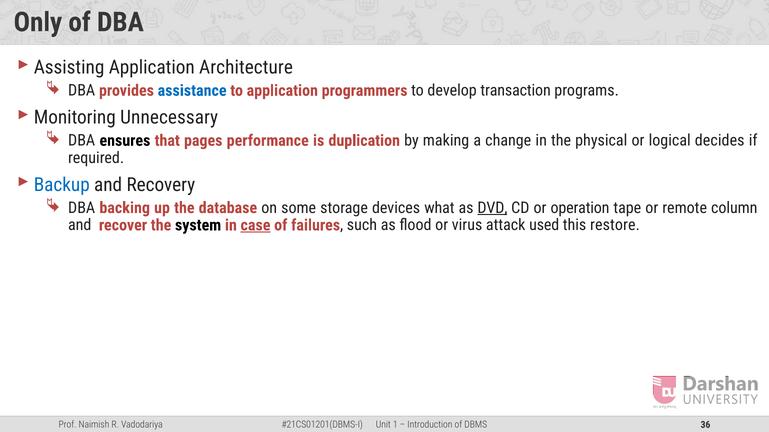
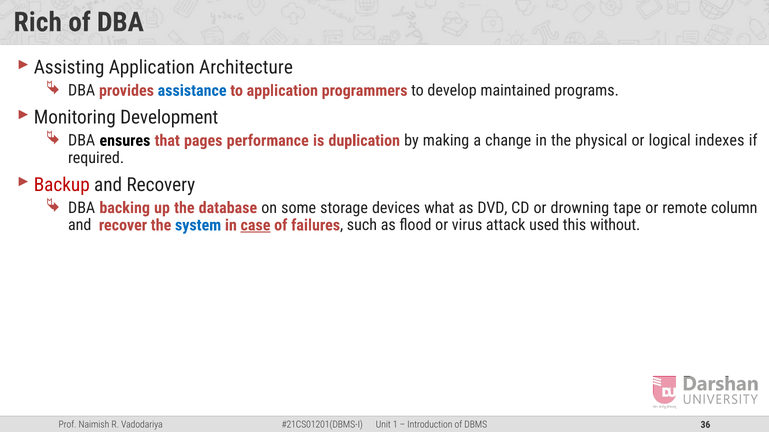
Only: Only -> Rich (38, 22)
transaction: transaction -> maintained (516, 91)
Unnecessary: Unnecessary -> Development (169, 118)
decides: decides -> indexes (720, 141)
Backup colour: blue -> red (62, 185)
DVD underline: present -> none (492, 208)
operation: operation -> drowning (580, 208)
system colour: black -> blue (198, 225)
restore: restore -> without (615, 225)
